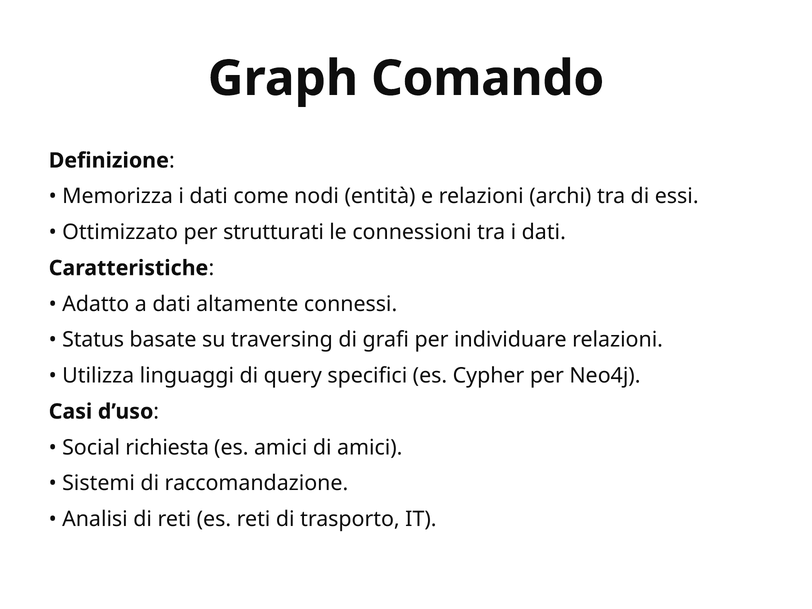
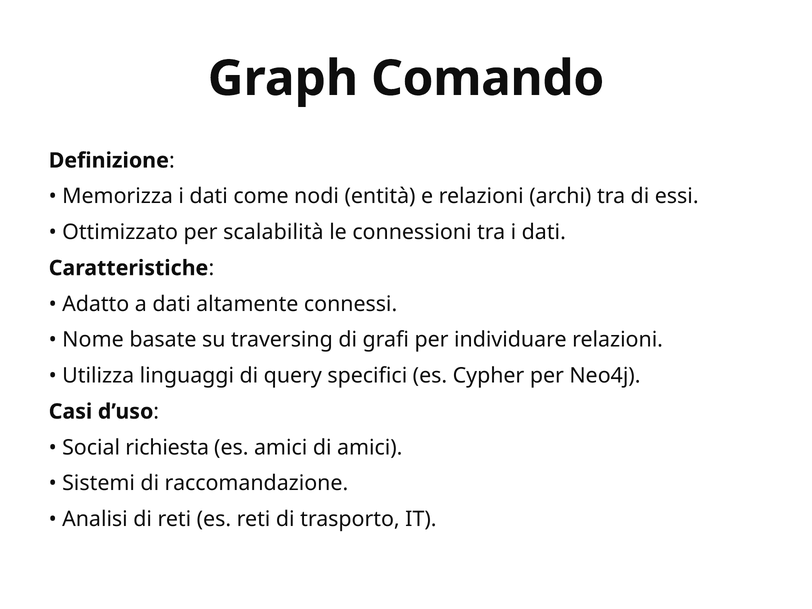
strutturati: strutturati -> scalabilità (273, 232)
Status: Status -> Nome (93, 340)
